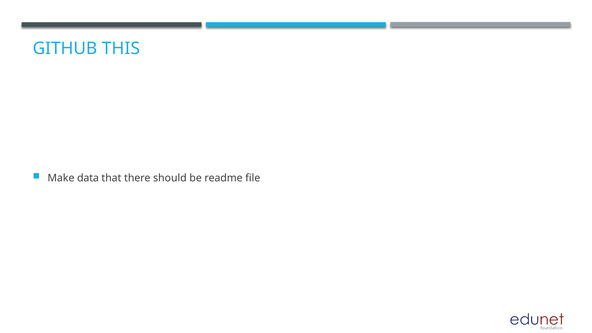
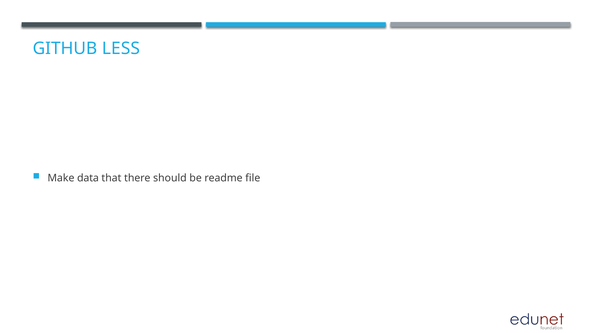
THIS: THIS -> LESS (121, 48)
